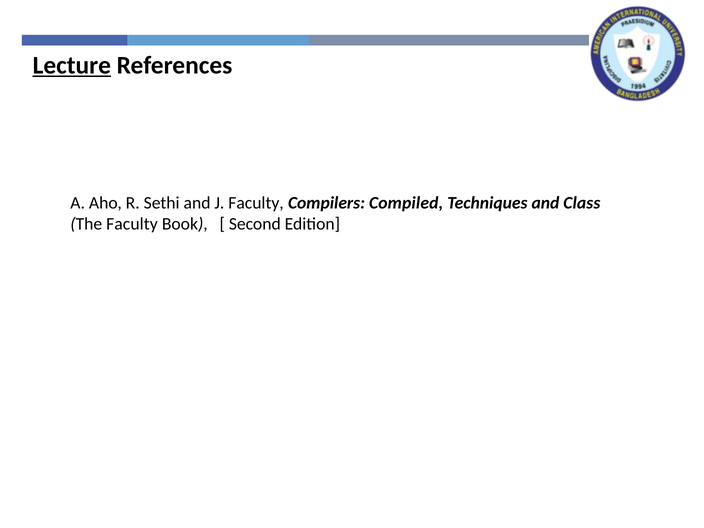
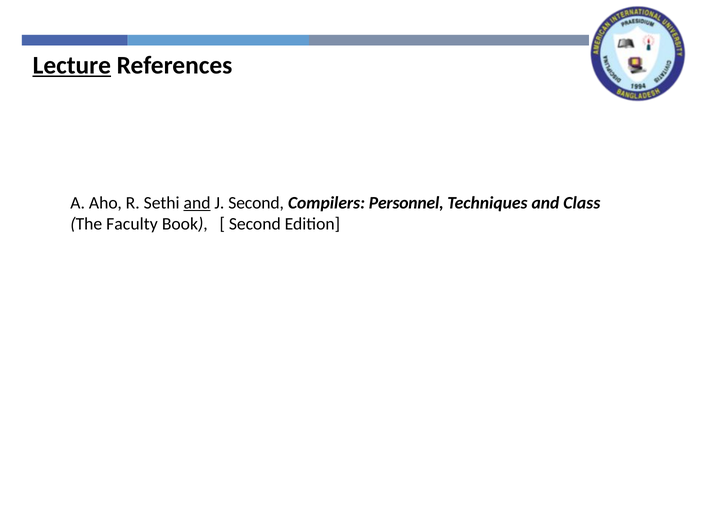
and underline: none -> present (197, 203)
J Faculty: Faculty -> Second (256, 203)
Compiled: Compiled -> Personnel (406, 203)
